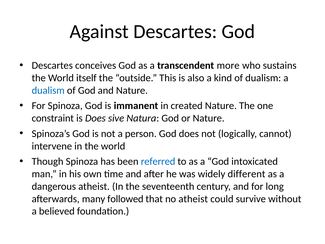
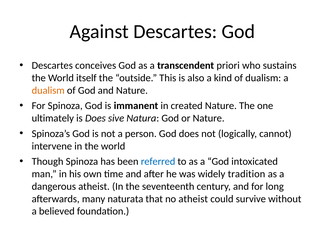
more: more -> priori (228, 65)
dualism colour: blue -> orange (48, 90)
constraint: constraint -> ultimately (53, 118)
different: different -> tradition (247, 174)
followed: followed -> naturata (125, 199)
